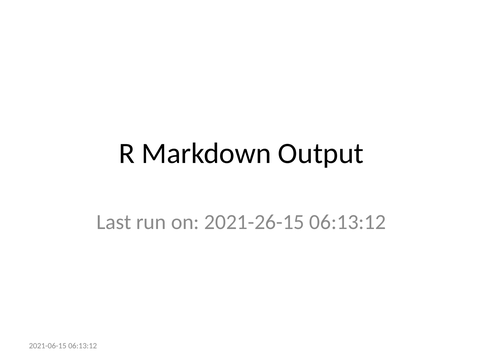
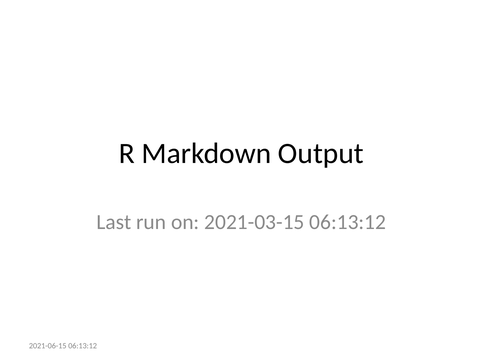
2021-26-15: 2021-26-15 -> 2021-03-15 (254, 222)
